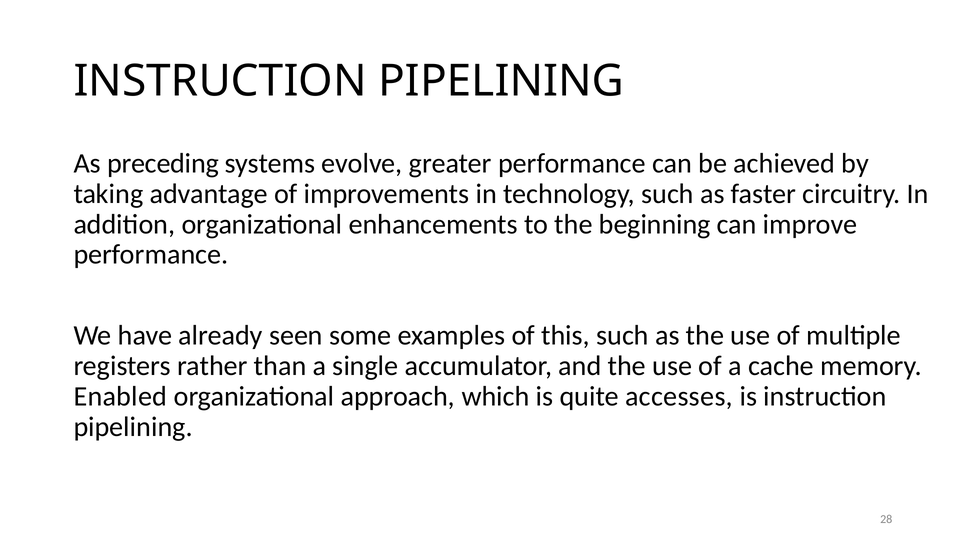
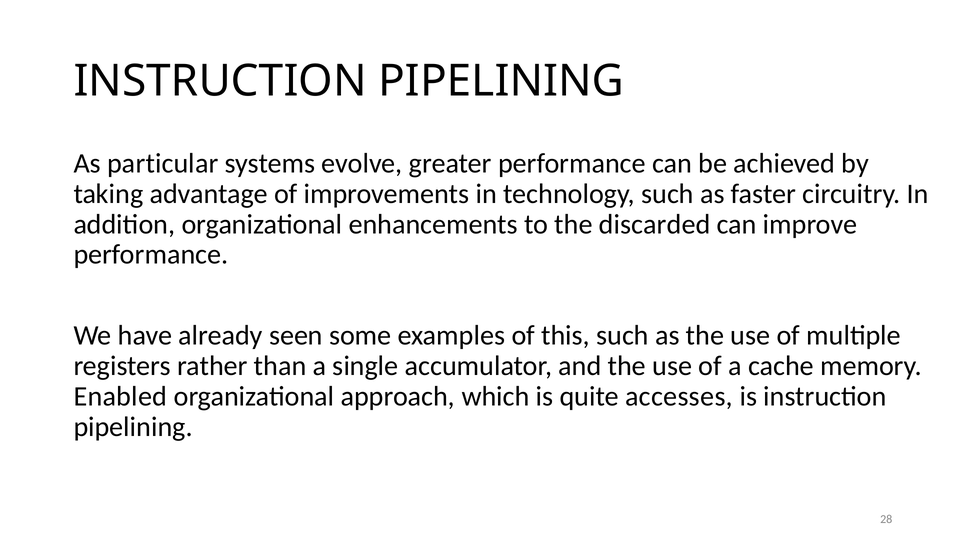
preceding: preceding -> particular (163, 163)
beginning: beginning -> discarded (655, 224)
